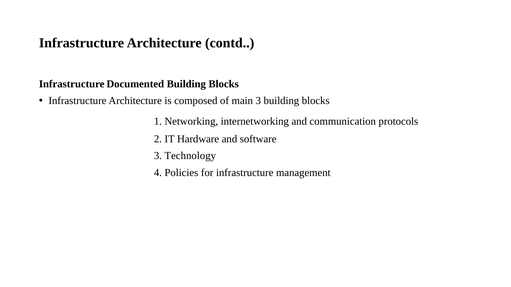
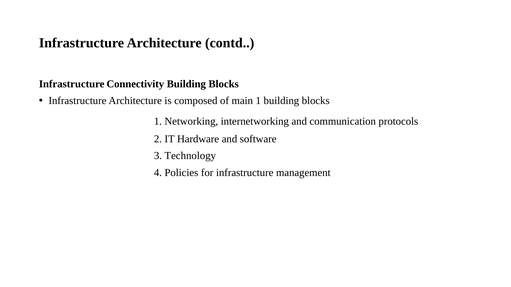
Documented: Documented -> Connectivity (135, 84)
main 3: 3 -> 1 (258, 101)
